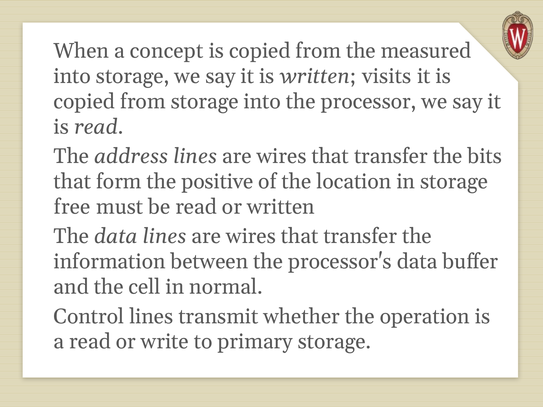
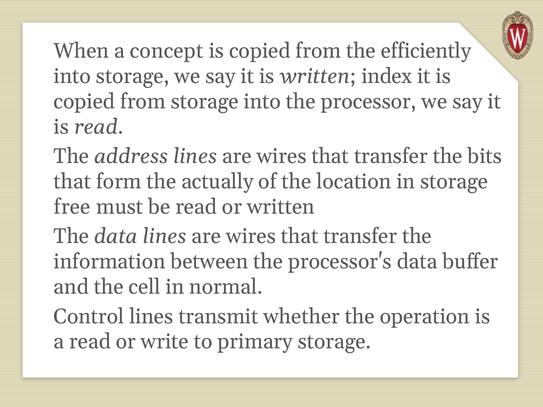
measured: measured -> efficiently (426, 51)
visits: visits -> index (387, 76)
positive: positive -> actually (217, 182)
